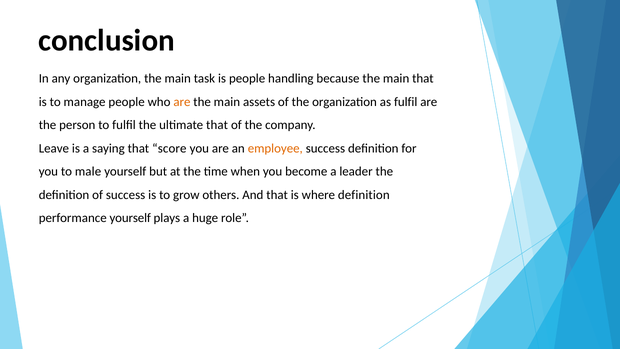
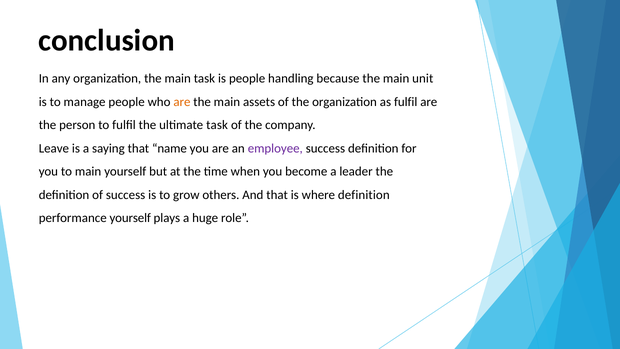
main that: that -> unit (423, 78)
ultimate that: that -> task (217, 125)
score: score -> name (169, 148)
employee colour: orange -> purple (275, 148)
to male: male -> main (88, 171)
